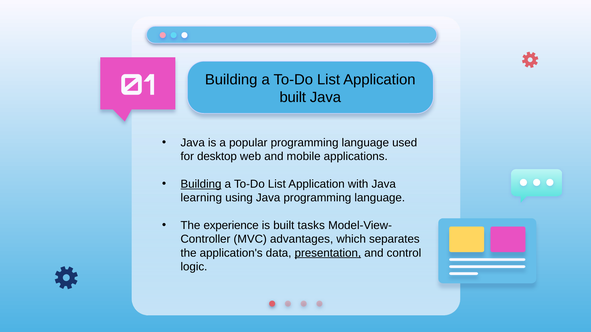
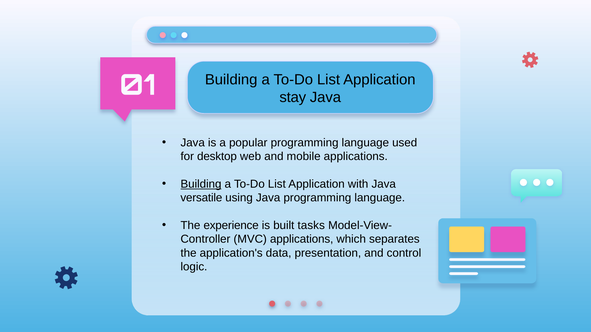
built: built -> stay (293, 97)
learning: learning -> versatile (201, 198)
MVC advantages: advantages -> applications (302, 239)
presentation underline: present -> none (328, 253)
